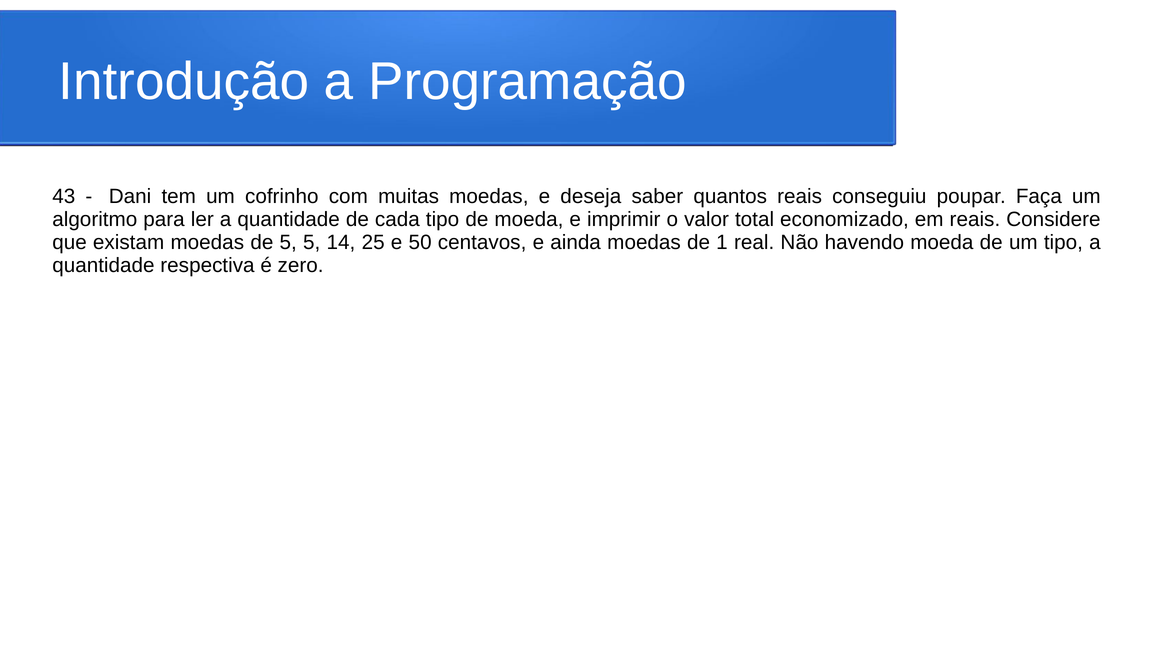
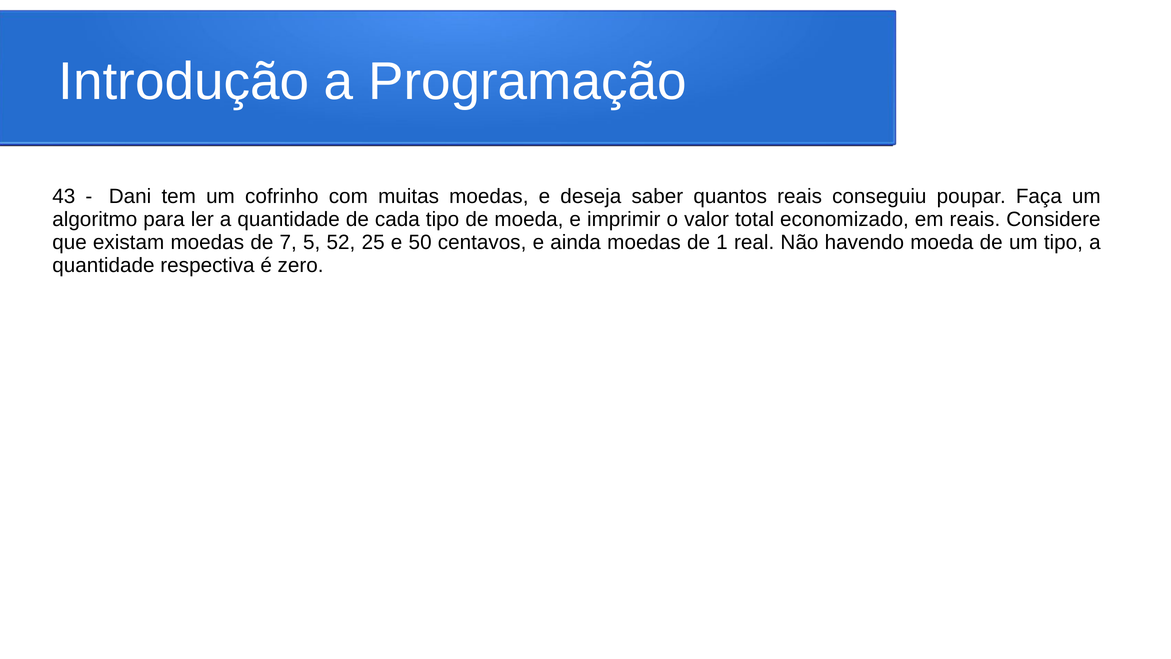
de 5: 5 -> 7 (288, 242)
14: 14 -> 52 (341, 242)
